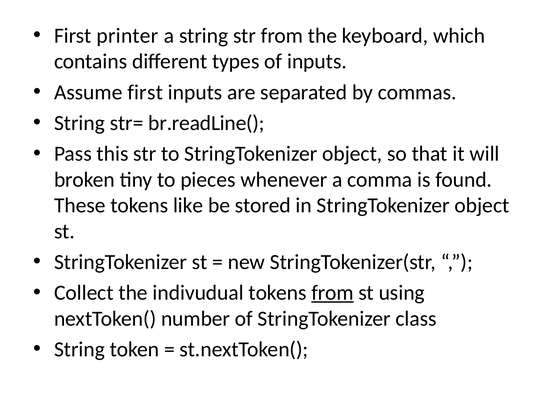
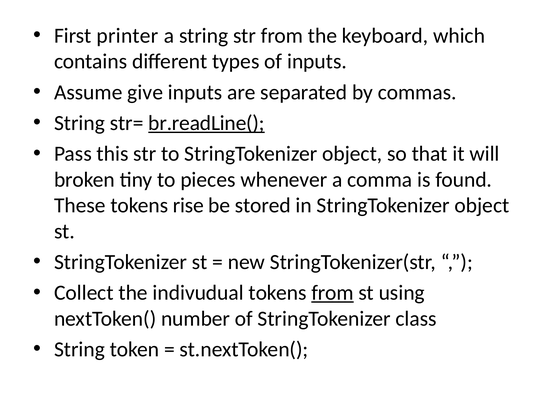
Assume first: first -> give (145, 92)
br.readLine( underline: none -> present (207, 123)
like: like -> rise (188, 206)
